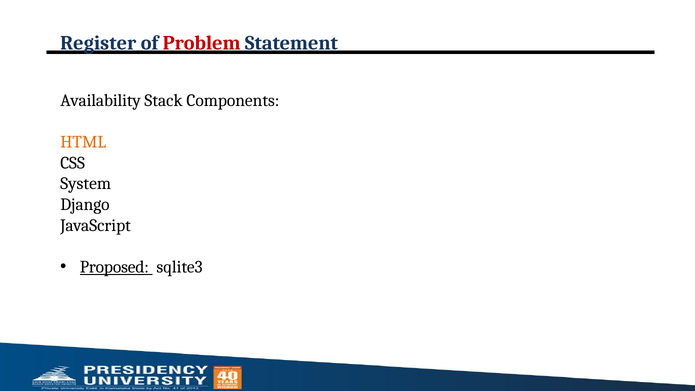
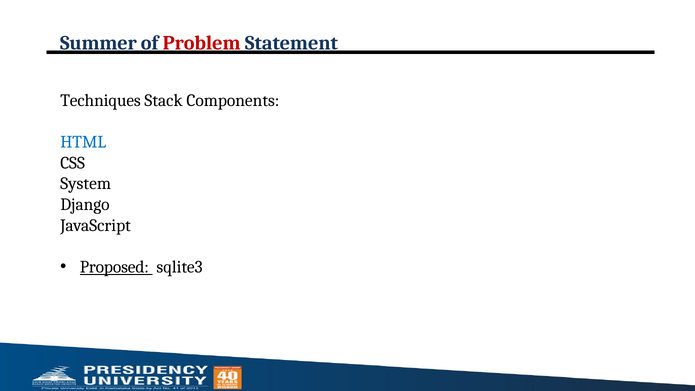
Register: Register -> Summer (98, 43)
Availability: Availability -> Techniques (101, 100)
HTML colour: orange -> blue (83, 142)
